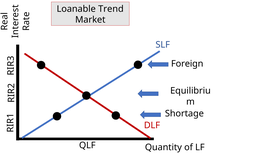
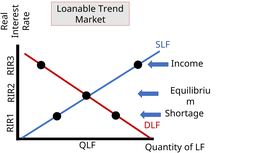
Foreign: Foreign -> Income (187, 64)
